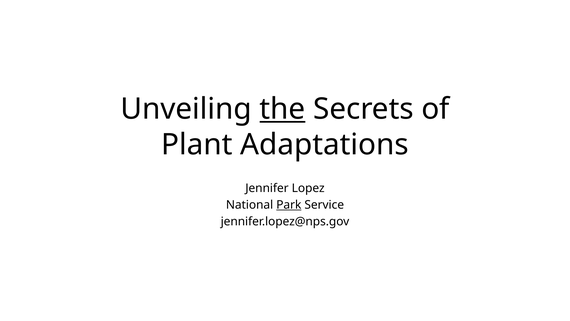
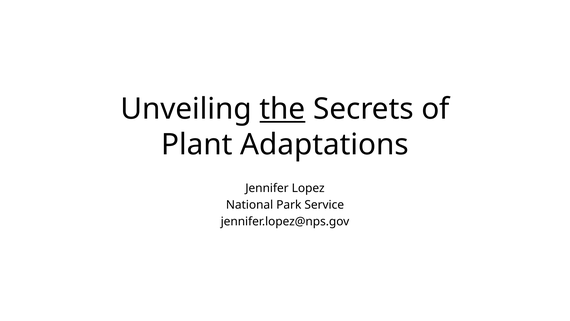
Park underline: present -> none (289, 205)
